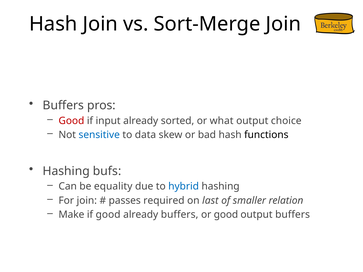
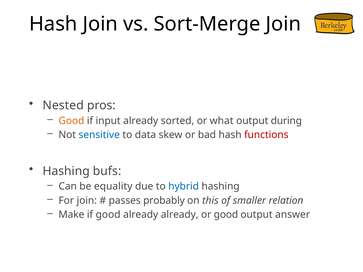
Buffers: Buffers -> Nested (63, 106)
Good colour: red -> orange (71, 121)
choice: choice -> during (286, 121)
functions colour: black -> red (266, 135)
required: required -> probably (164, 201)
last: last -> this (210, 201)
already buffers: buffers -> already (180, 215)
output buffers: buffers -> answer (293, 215)
